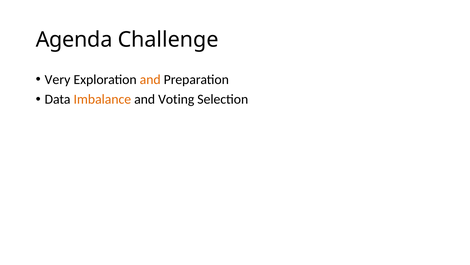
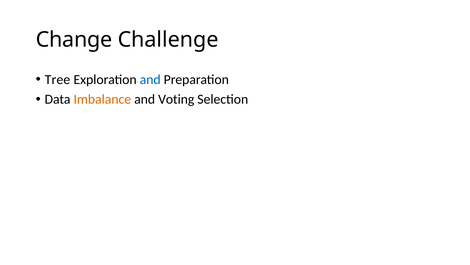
Agenda: Agenda -> Change (74, 39)
Very: Very -> Tree (57, 79)
and colour: orange -> blue (150, 79)
